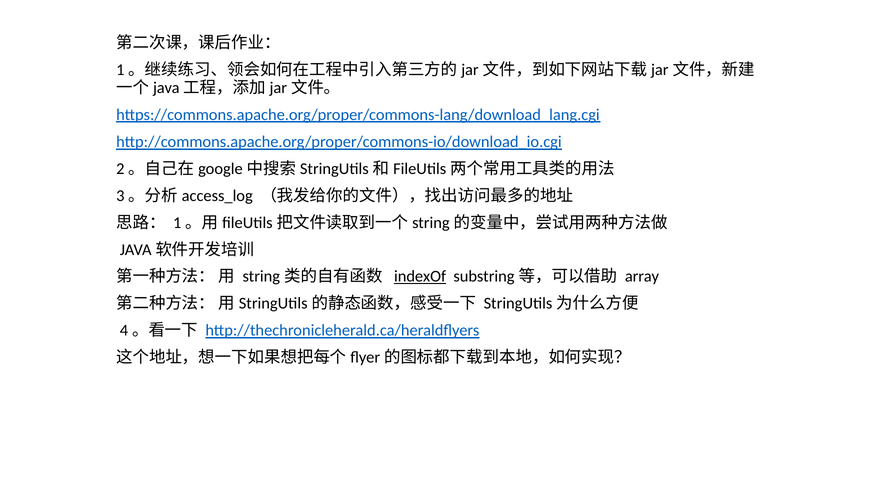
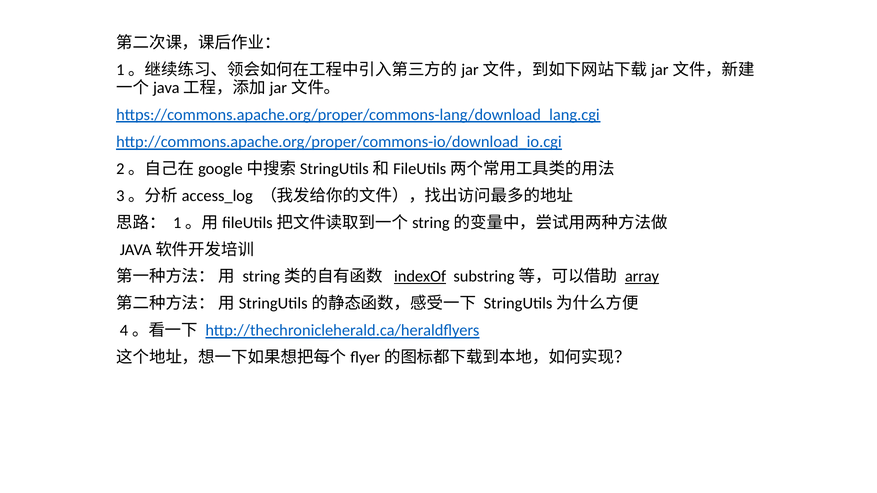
array underline: none -> present (642, 277)
